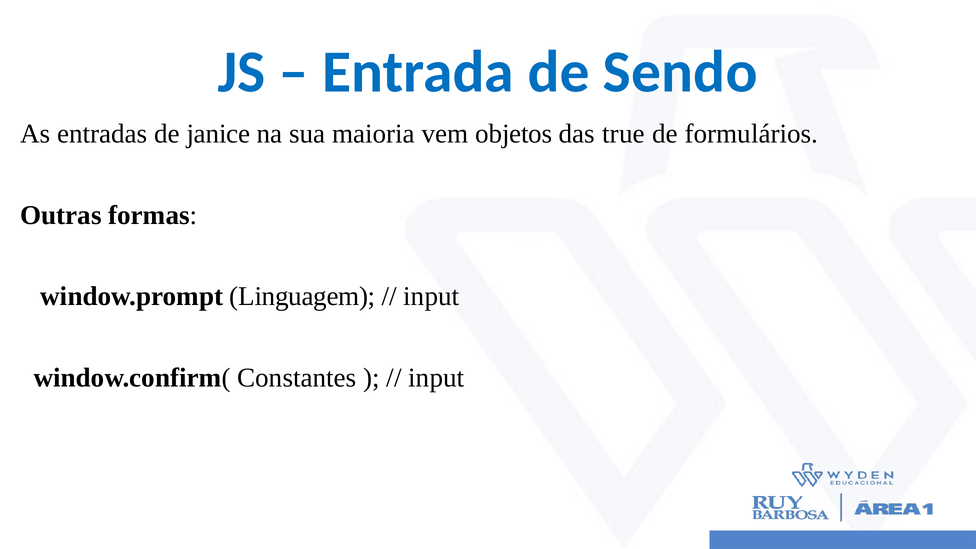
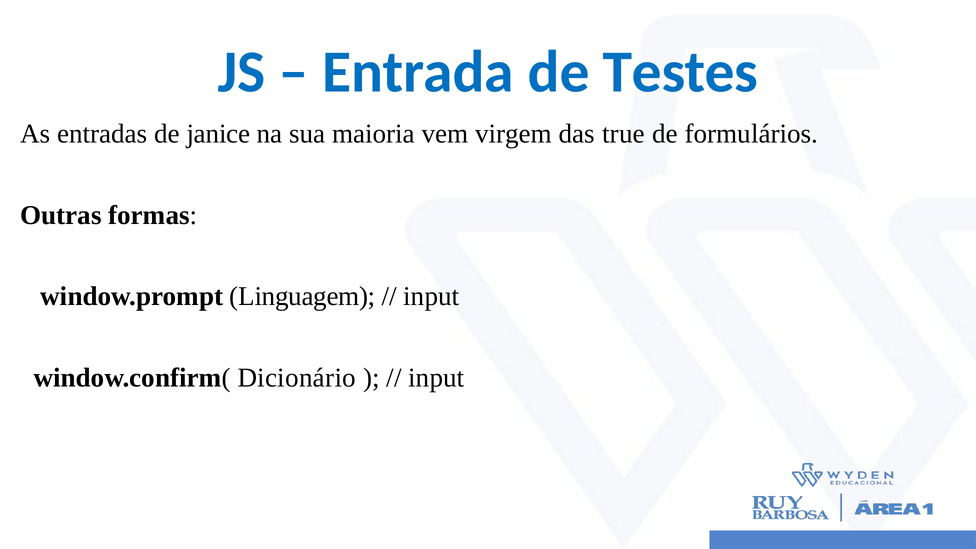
Sendo: Sendo -> Testes (681, 72)
objetos: objetos -> virgem (514, 134)
Constantes: Constantes -> Dicionário (297, 378)
